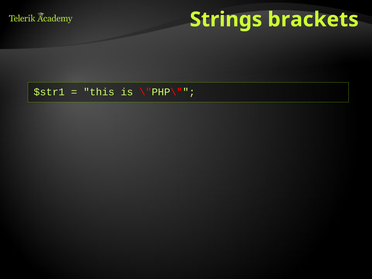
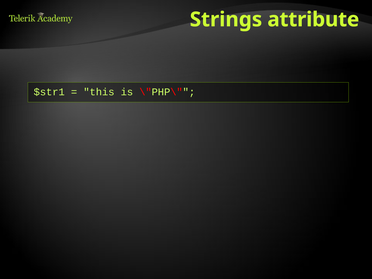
brackets: brackets -> attribute (313, 20)
